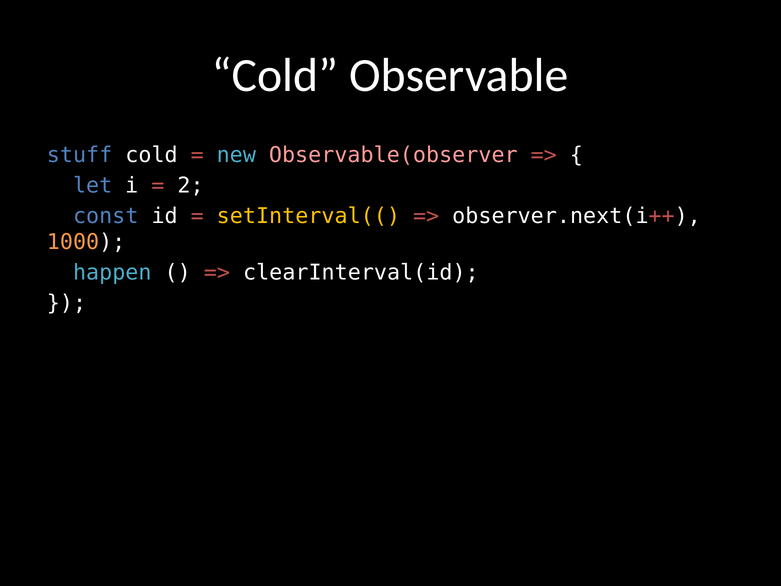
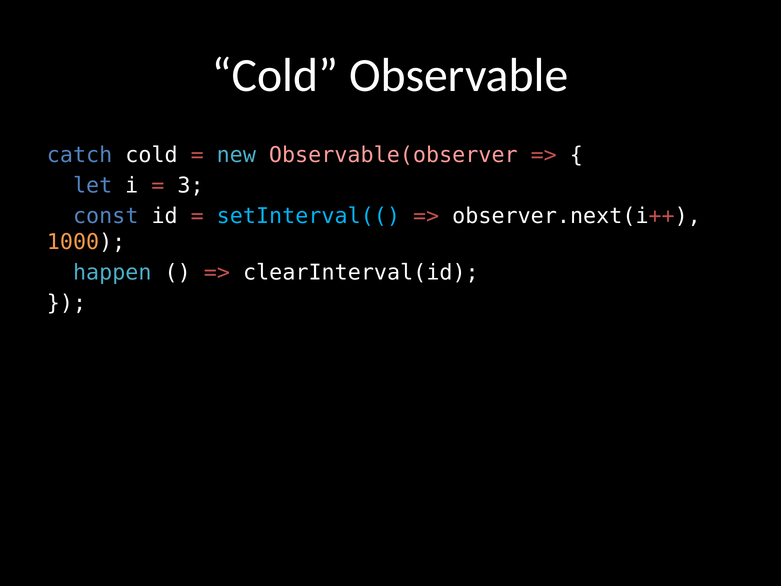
stuff: stuff -> catch (80, 155)
2: 2 -> 3 (190, 186)
setInterval(( colour: yellow -> light blue (308, 216)
